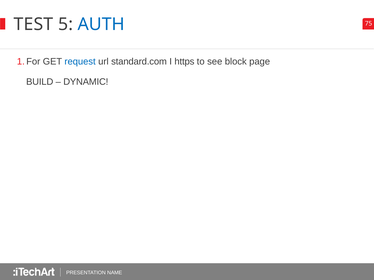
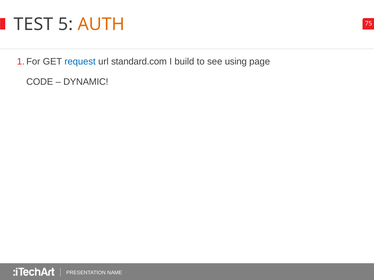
AUTH colour: blue -> orange (101, 24)
https: https -> build (184, 62)
block: block -> using (236, 62)
BUILD: BUILD -> CODE (40, 82)
